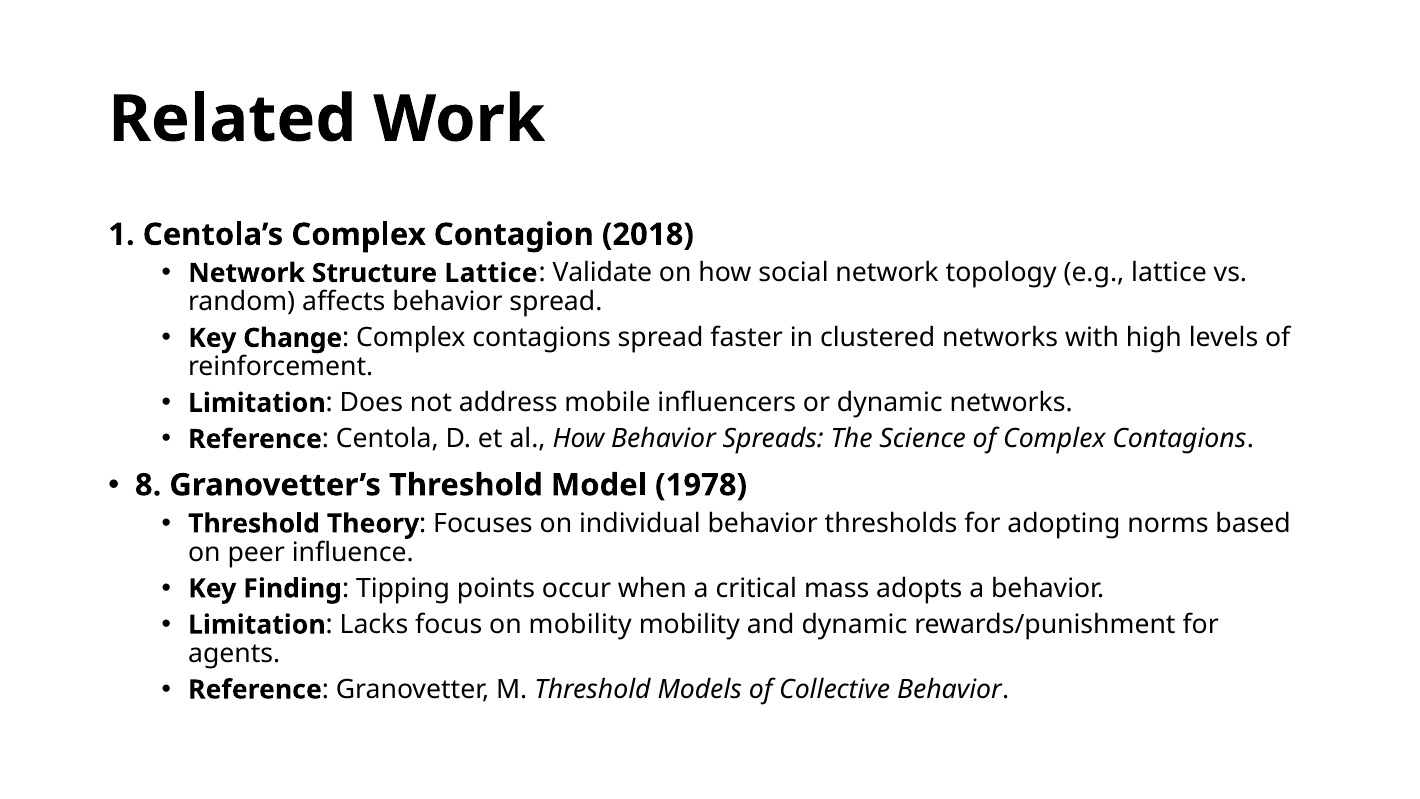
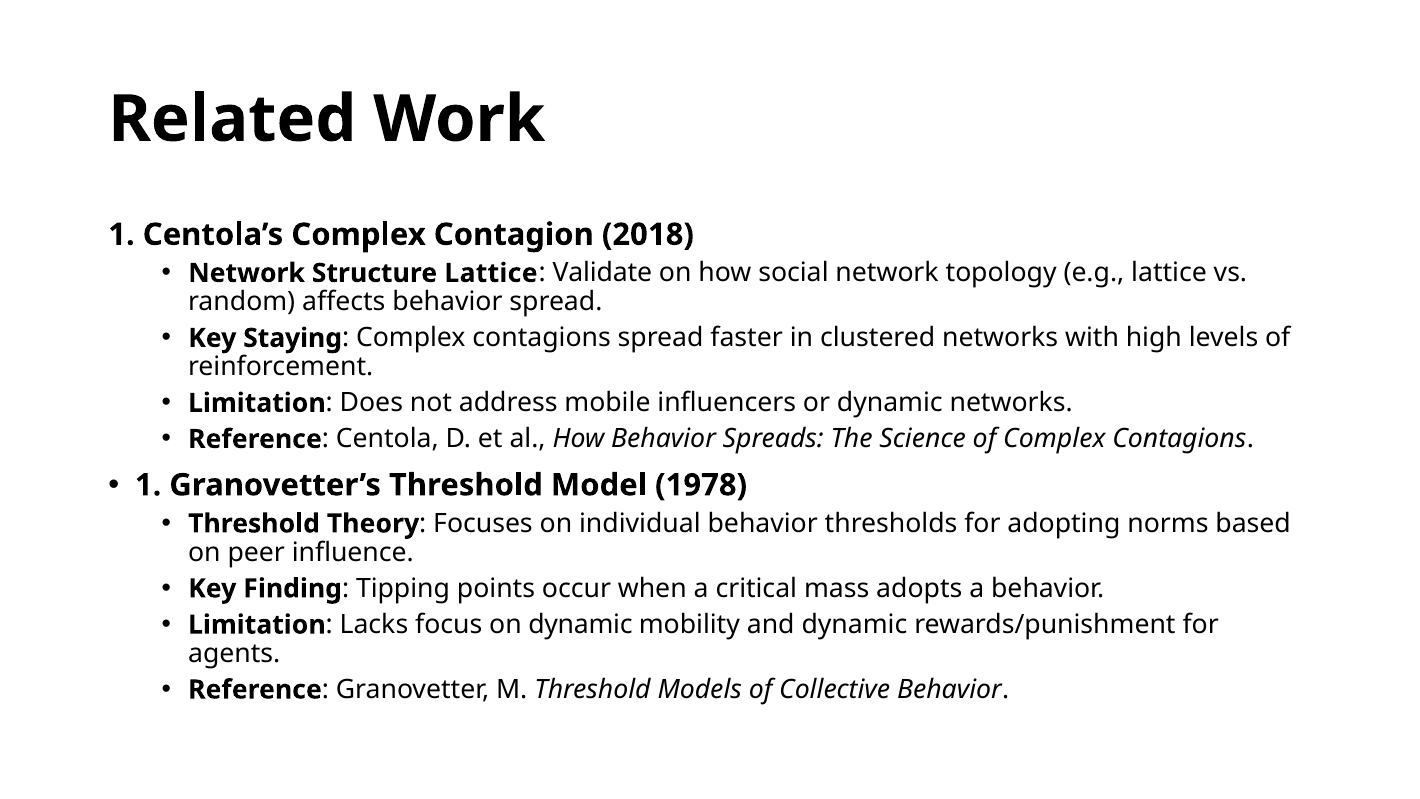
Change: Change -> Staying (293, 338)
8: 8 -> 1 (148, 485)
on mobility: mobility -> dynamic (580, 625)
